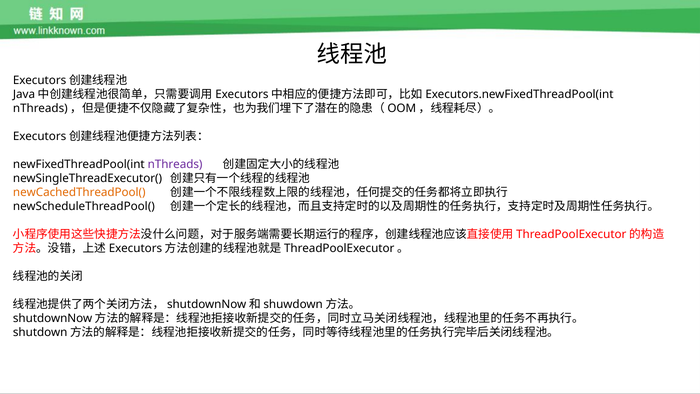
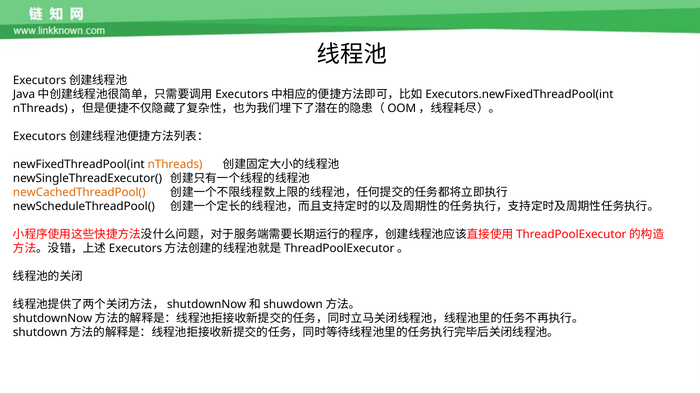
nThreads colour: purple -> orange (175, 164)
